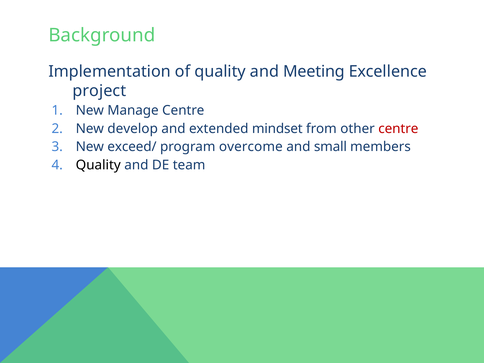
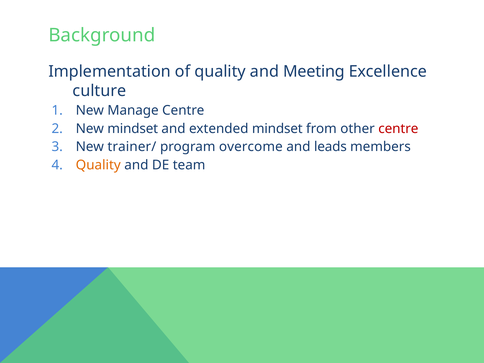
project: project -> culture (99, 91)
New develop: develop -> mindset (133, 129)
exceed/: exceed/ -> trainer/ (132, 147)
small: small -> leads (330, 147)
Quality colour: black -> orange (98, 165)
